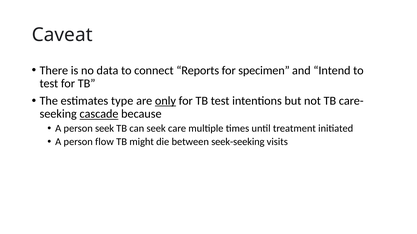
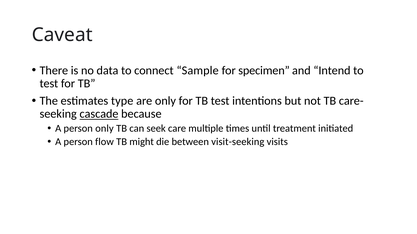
Reports: Reports -> Sample (198, 71)
only underline: present -> none (165, 101)
person seek: seek -> only (104, 129)
seek-seeking: seek-seeking -> visit-seeking (238, 142)
